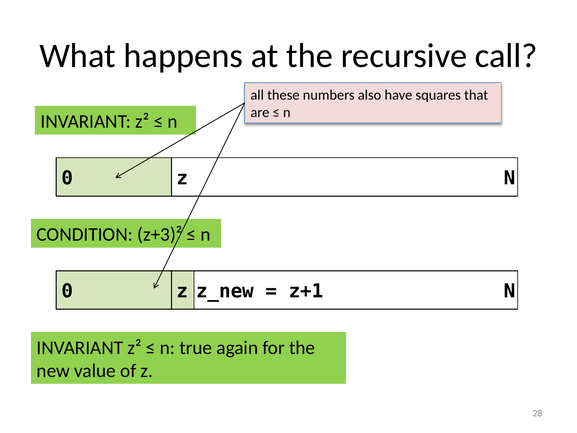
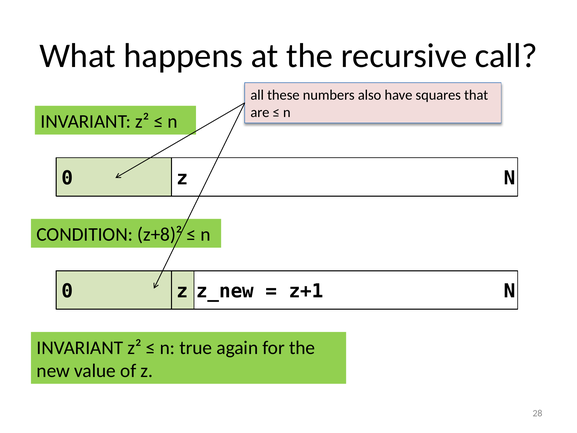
z+3)²: z+3)² -> z+8)² (160, 234)
